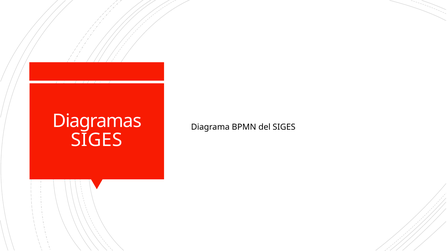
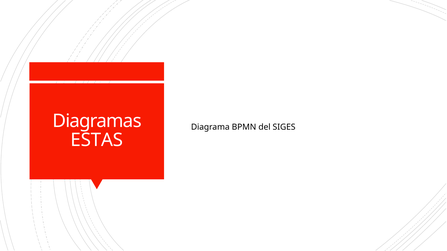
SIGES: SIGES -> ESTAS (97, 140)
